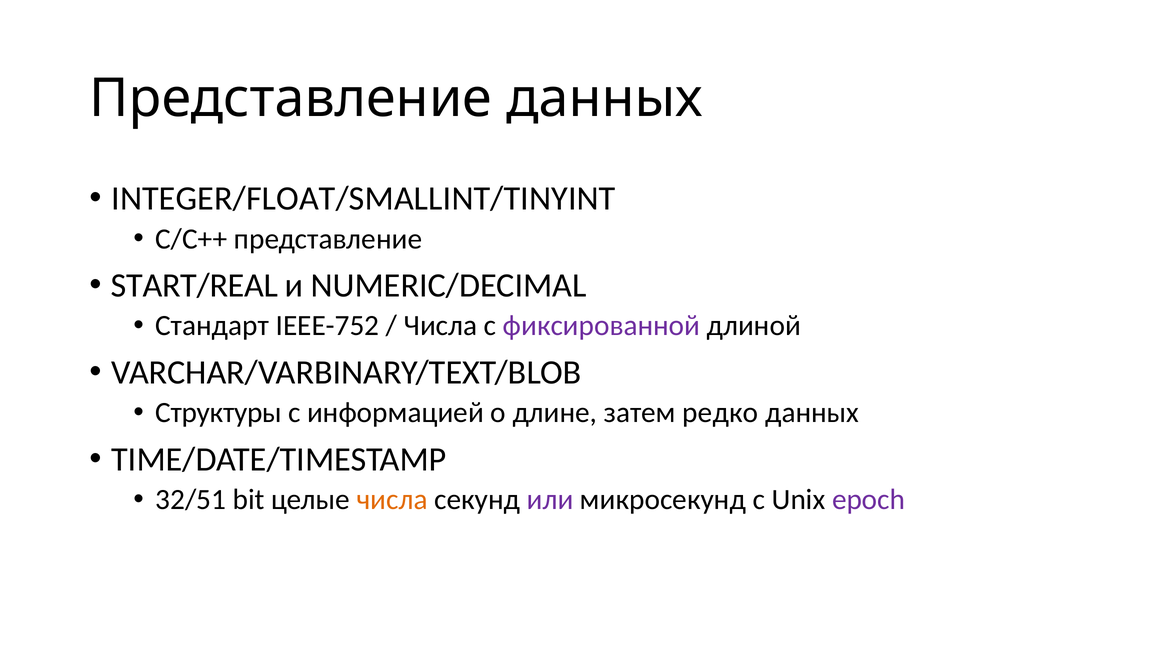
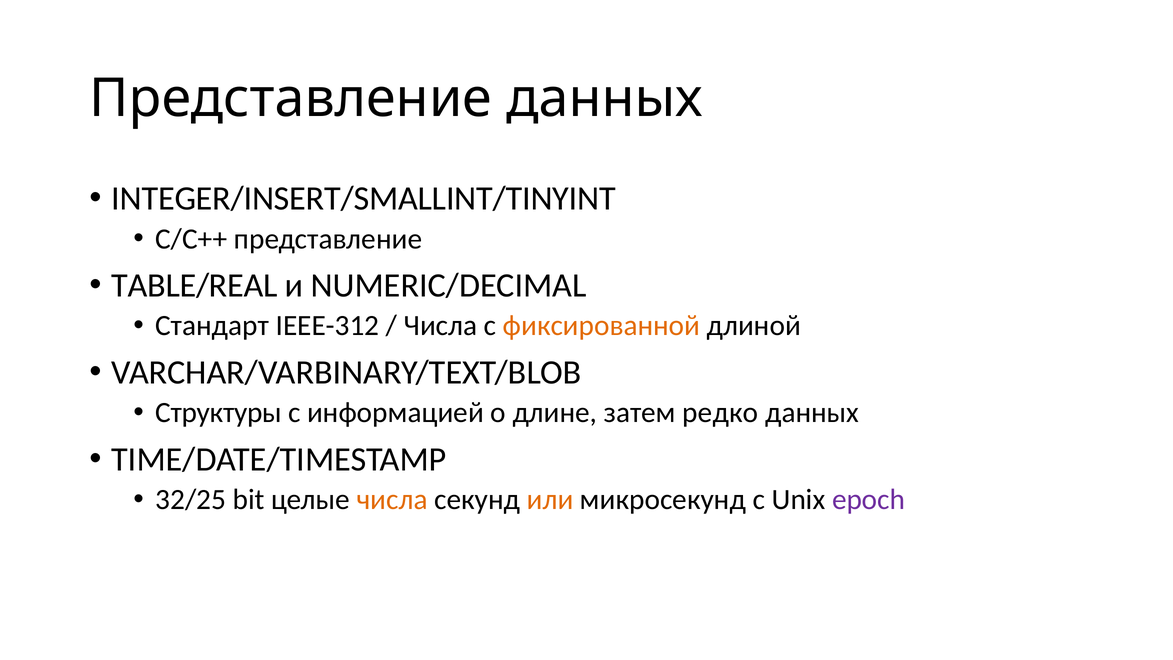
INTEGER/FLOAT/SMALLINT/TINYINT: INTEGER/FLOAT/SMALLINT/TINYINT -> INTEGER/INSERT/SMALLINT/TINYINT (364, 198)
START/REAL: START/REAL -> TABLE/REAL (194, 285)
IEEE-752: IEEE-752 -> IEEE-312 (328, 326)
фиксированной colour: purple -> orange (602, 326)
32/51: 32/51 -> 32/25 (191, 500)
или colour: purple -> orange (550, 500)
